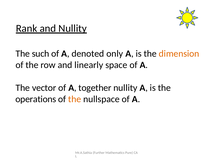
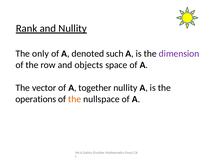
such: such -> only (40, 54)
only: only -> such (115, 54)
dimension colour: orange -> purple (179, 54)
linearly: linearly -> objects (89, 65)
